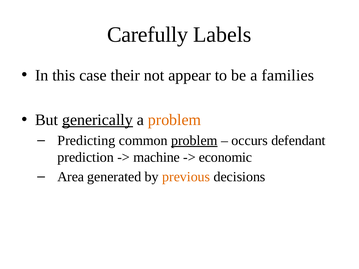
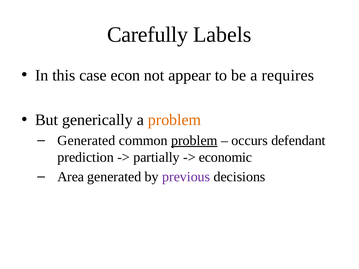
their: their -> econ (125, 75)
families: families -> requires (288, 75)
generically underline: present -> none (97, 120)
Predicting: Predicting -> Generated (86, 141)
machine: machine -> partially (157, 157)
previous colour: orange -> purple (186, 177)
